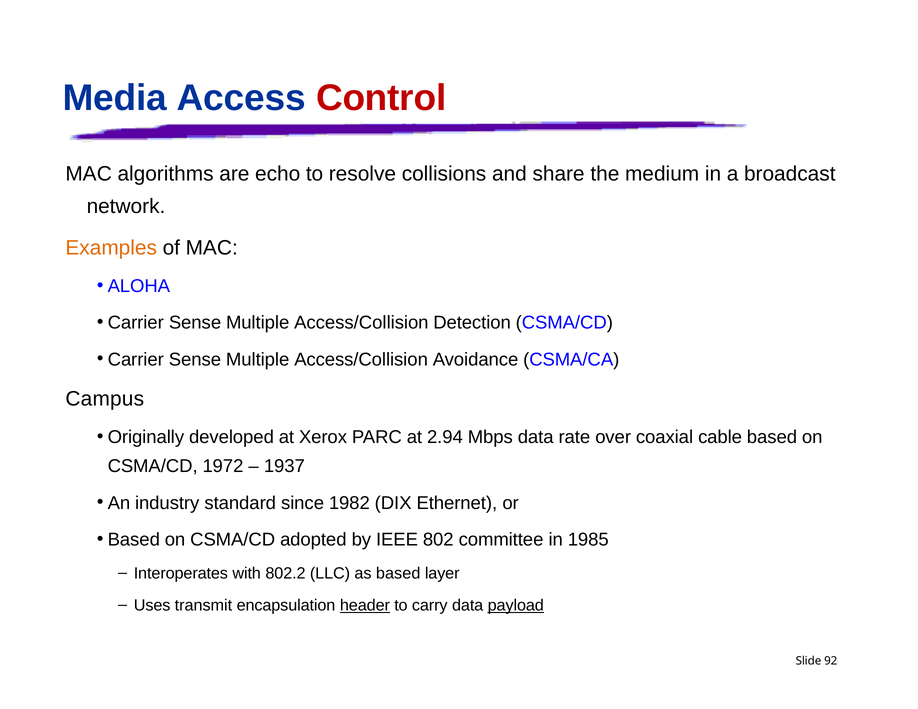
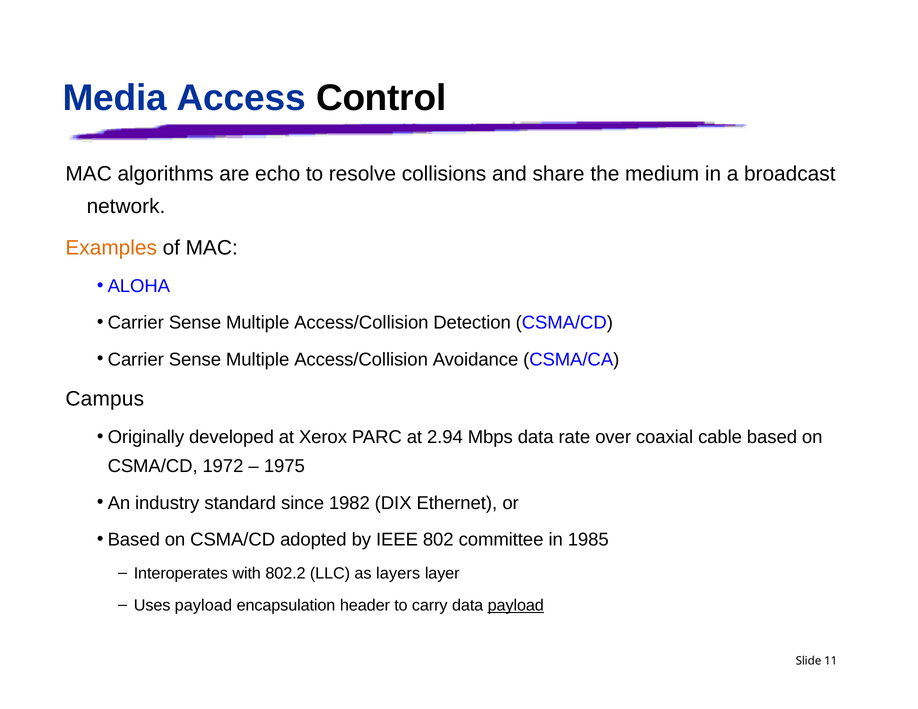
Control colour: red -> black (381, 98)
1937: 1937 -> 1975 (284, 467)
as based: based -> layers (398, 574)
Uses transmit: transmit -> payload (203, 606)
header underline: present -> none (365, 606)
92: 92 -> 11 (831, 662)
